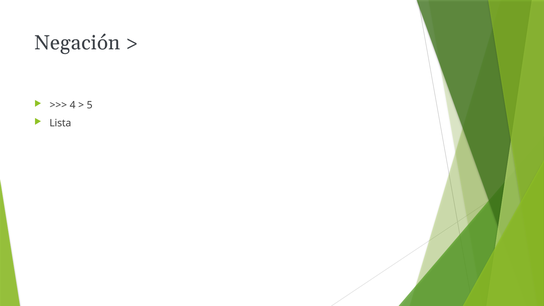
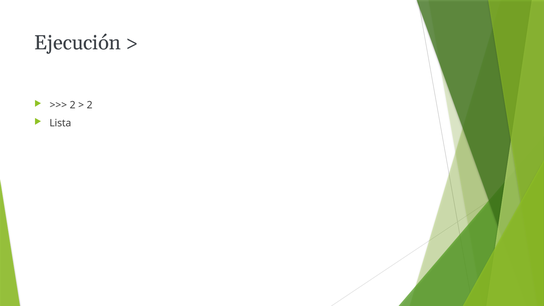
Negación: Negación -> Ejecución (78, 43)
4: 4 -> 2 (73, 105)
5: 5 -> 2 (90, 105)
